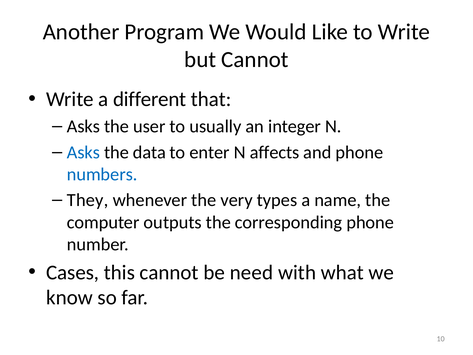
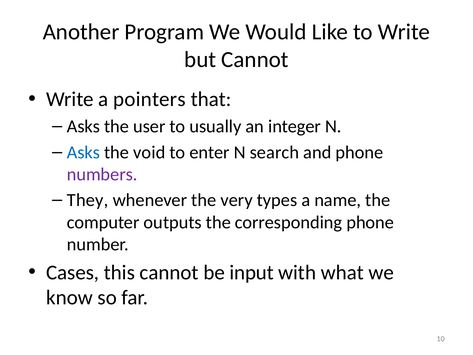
different: different -> pointers (149, 99)
data: data -> void (149, 152)
affects: affects -> search (274, 152)
numbers colour: blue -> purple (102, 174)
need: need -> input (252, 272)
